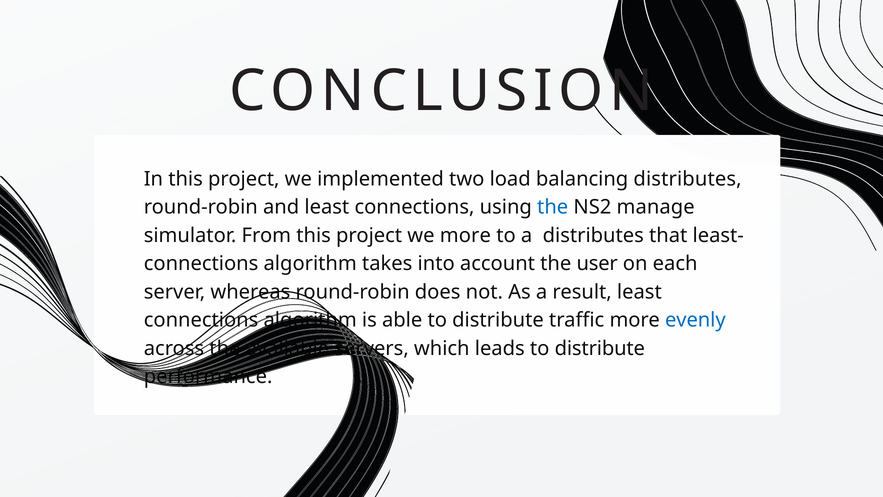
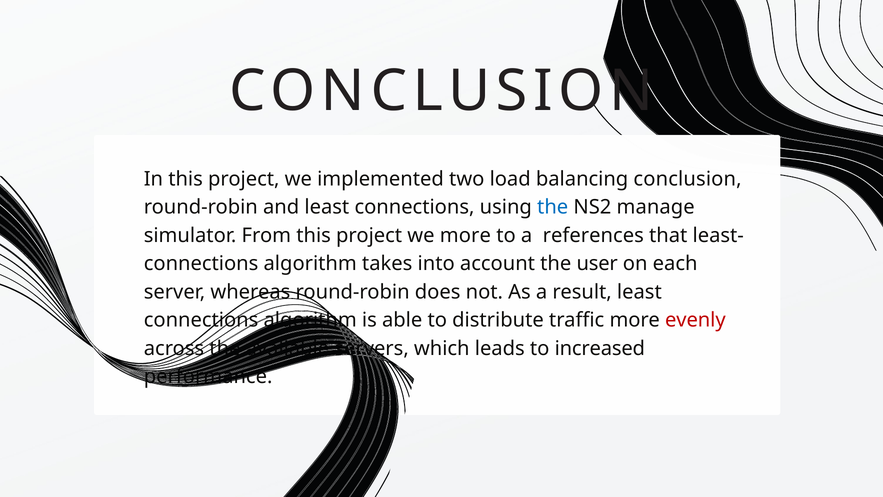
balancing distributes: distributes -> conclusion (688, 179)
a distributes: distributes -> references (593, 235)
evenly colour: blue -> red (695, 320)
leads to distribute: distribute -> increased (600, 348)
